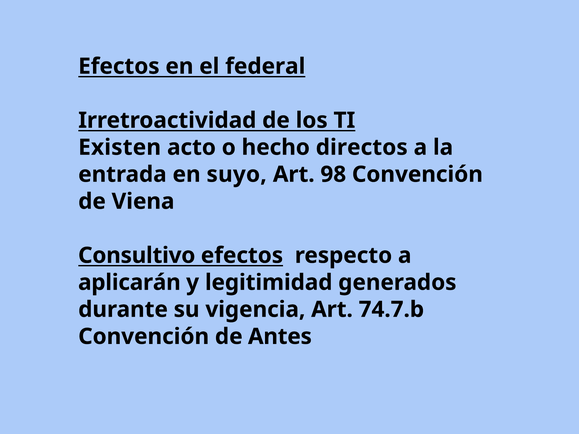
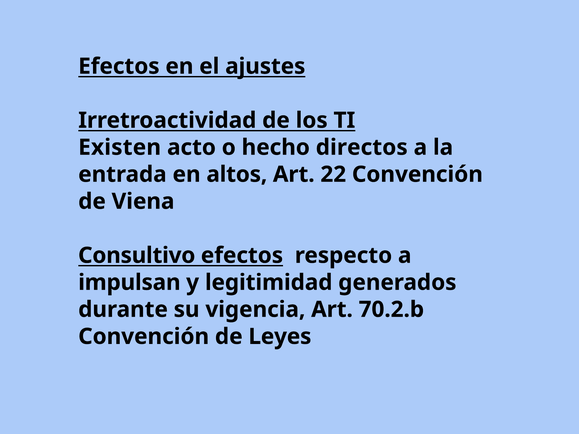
federal: federal -> ajustes (265, 66)
suyo: suyo -> altos (237, 174)
98: 98 -> 22 (333, 174)
aplicarán: aplicarán -> impulsan (129, 283)
74.7.b: 74.7.b -> 70.2.b (391, 310)
Antes: Antes -> Leyes (280, 337)
